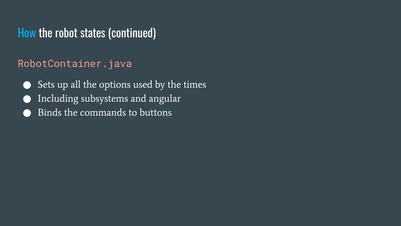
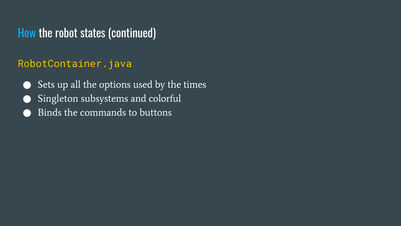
RobotContainer.java colour: pink -> yellow (75, 64)
Including: Including -> Singleton (58, 98)
angular: angular -> colorful (165, 98)
